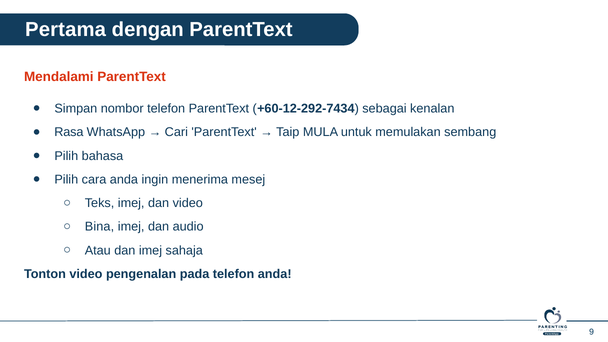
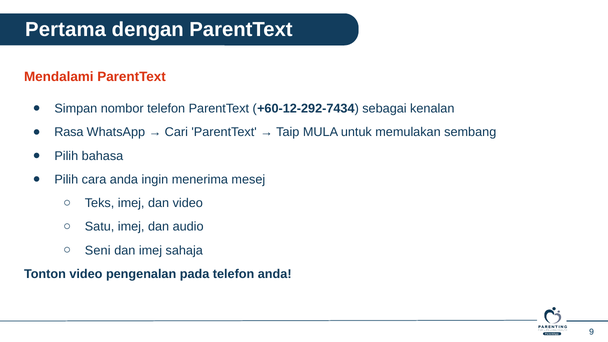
Bina: Bina -> Satu (100, 227)
Atau: Atau -> Seni (98, 250)
